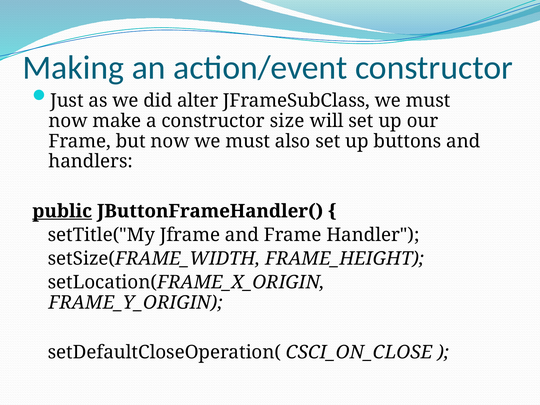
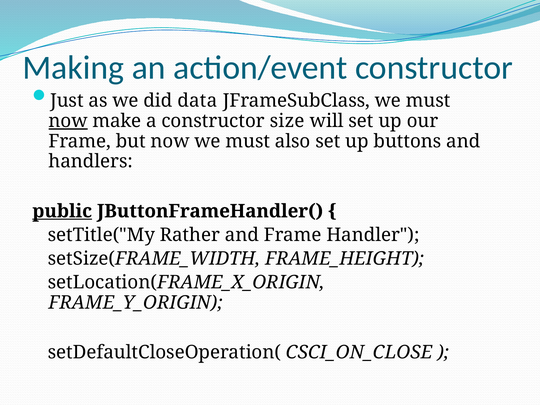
alter: alter -> data (197, 101)
now underline: none -> present (68, 121)
Jframe: Jframe -> Rather (190, 235)
